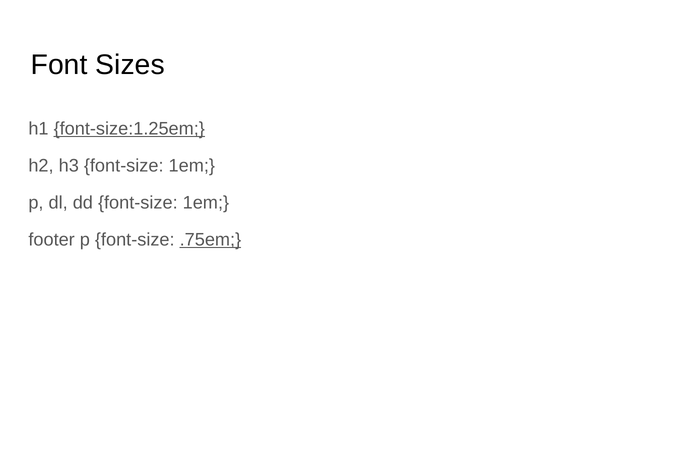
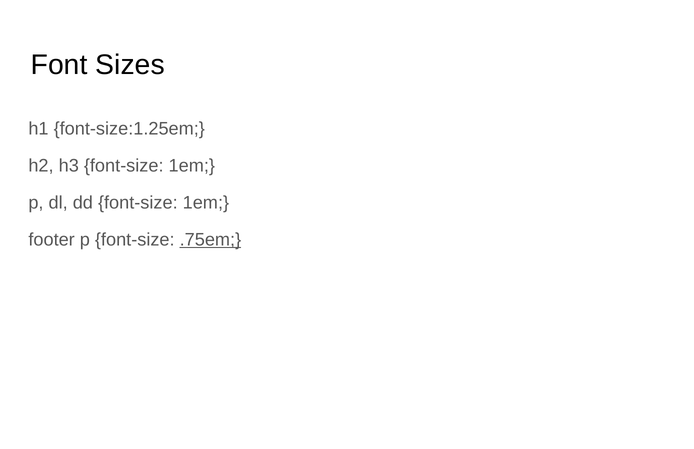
font-size:1.25em underline: present -> none (129, 129)
